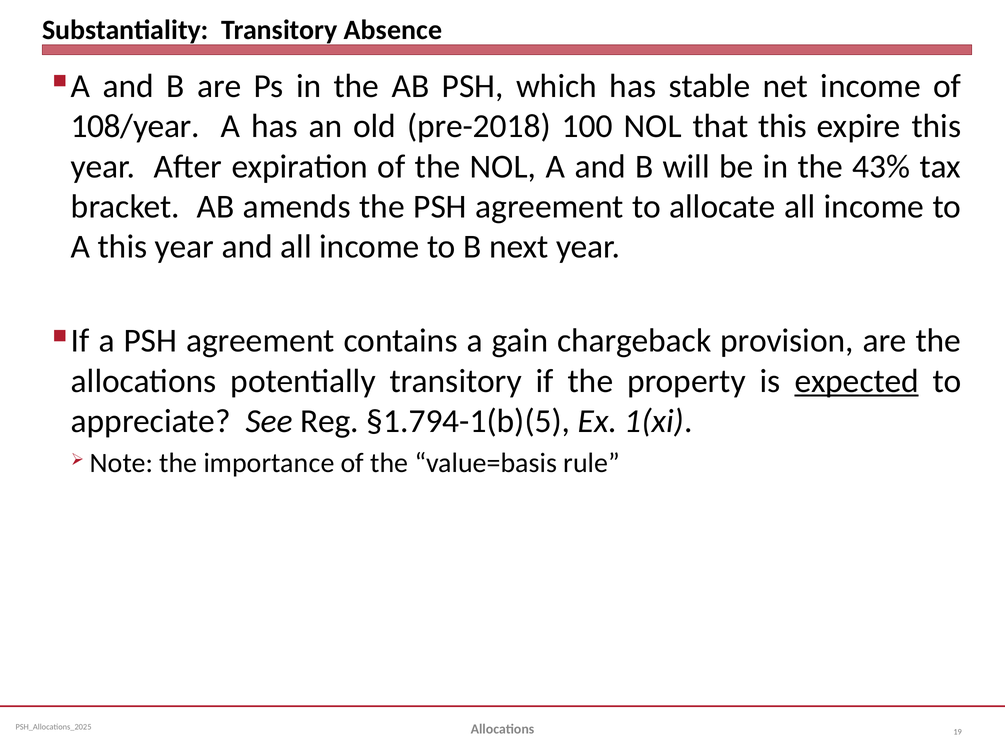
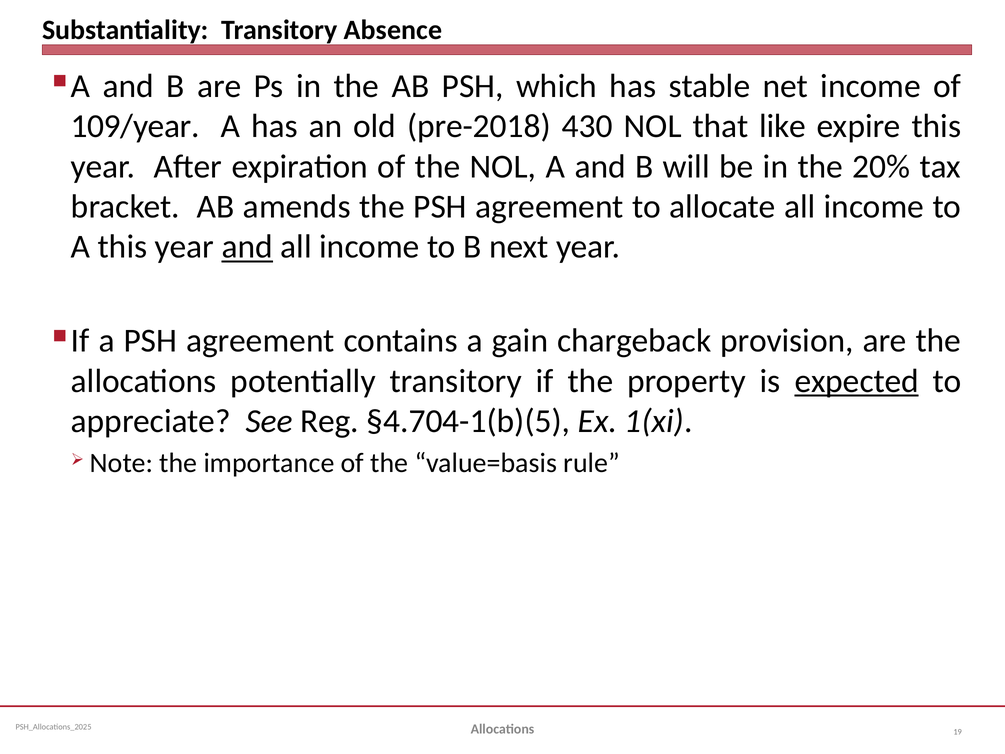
108/year: 108/year -> 109/year (135, 126)
100: 100 -> 430 (587, 126)
that this: this -> like (783, 126)
43%: 43% -> 20% (881, 166)
and underline: none -> present (247, 247)
§1.794-1(b)(5: §1.794-1(b)(5 -> §4.704-1(b)(5 (468, 421)
